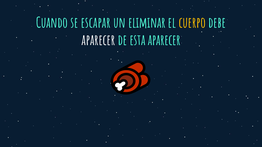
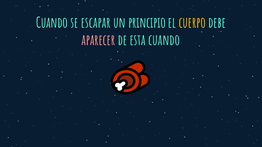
eliminar: eliminar -> principio (147, 23)
aparecer colour: white -> pink (98, 40)
esta aparecer: aparecer -> cuando (164, 40)
